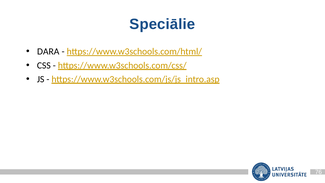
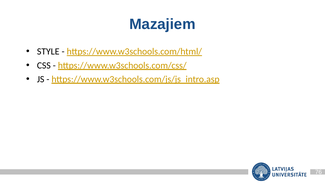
Speciālie: Speciālie -> Mazajiem (162, 24)
DARA: DARA -> STYLE (48, 51)
